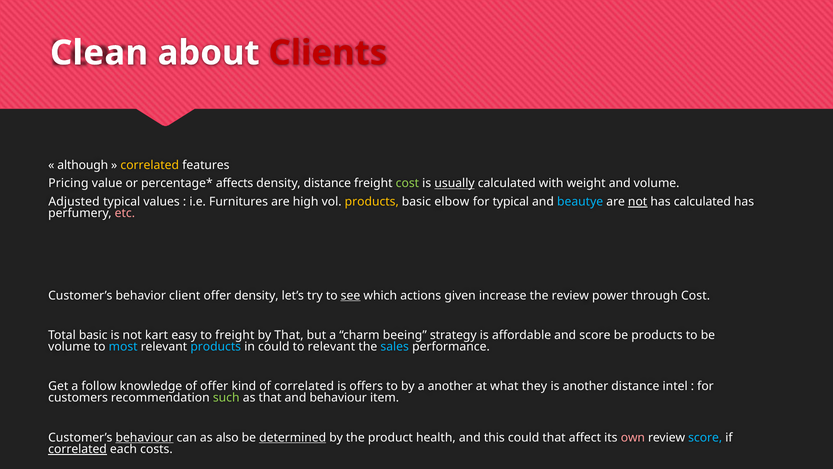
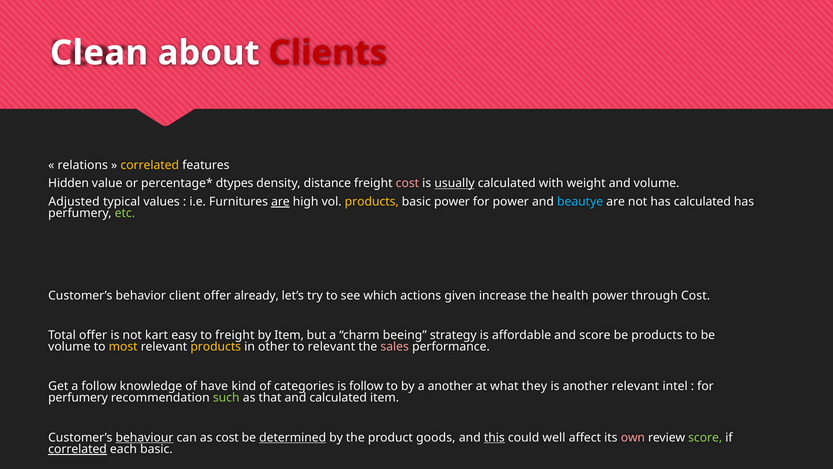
although: although -> relations (83, 165)
Pricing: Pricing -> Hidden (69, 183)
affects: affects -> dtypes (235, 183)
cost colour: light green -> pink (407, 183)
are underline: none -> present (280, 202)
basic elbow: elbow -> power (452, 202)
for typical: typical -> power (511, 202)
not underline: present -> none (638, 202)
etc colour: pink -> light green (125, 213)
offer density: density -> already (256, 295)
see underline: present -> none (351, 295)
the review: review -> health (570, 295)
Total basic: basic -> offer (93, 335)
by That: That -> Item (289, 335)
most colour: light blue -> yellow (123, 346)
products colour: light blue -> yellow (216, 346)
in could: could -> other (274, 346)
sales colour: light blue -> pink (395, 346)
of offer: offer -> have (214, 386)
of correlated: correlated -> categories (304, 386)
is offers: offers -> follow (366, 386)
another distance: distance -> relevant (635, 386)
customers: customers -> perfumery (78, 398)
and behaviour: behaviour -> calculated (338, 398)
as also: also -> cost (227, 437)
health: health -> goods (436, 437)
this underline: none -> present (494, 437)
could that: that -> well (554, 437)
score colour: light blue -> light green (705, 437)
each costs: costs -> basic (156, 449)
